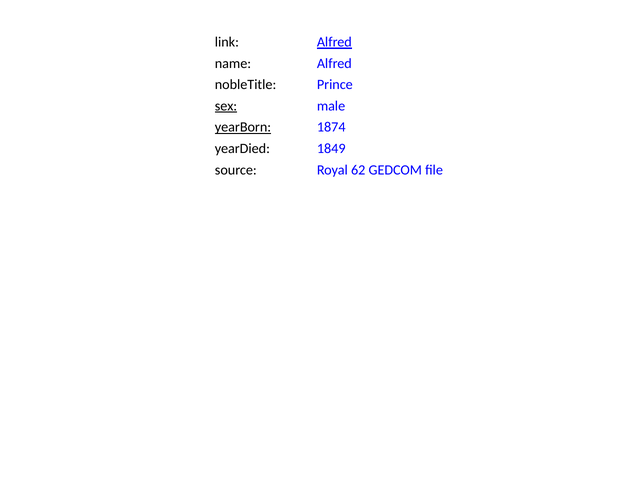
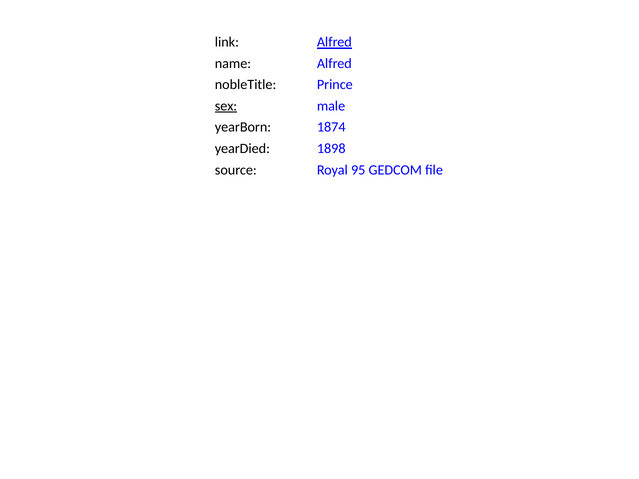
yearBorn underline: present -> none (243, 127)
1849: 1849 -> 1898 (331, 149)
62: 62 -> 95 (358, 170)
